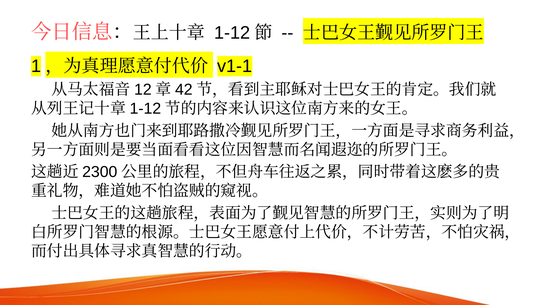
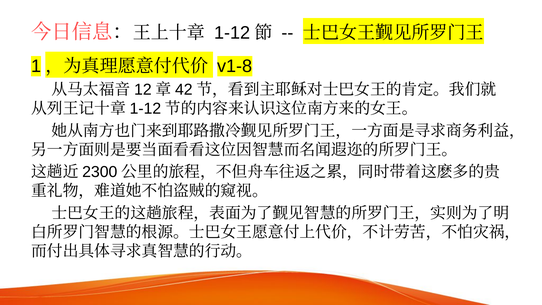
v1-1: v1-1 -> v1-8 (235, 66)
